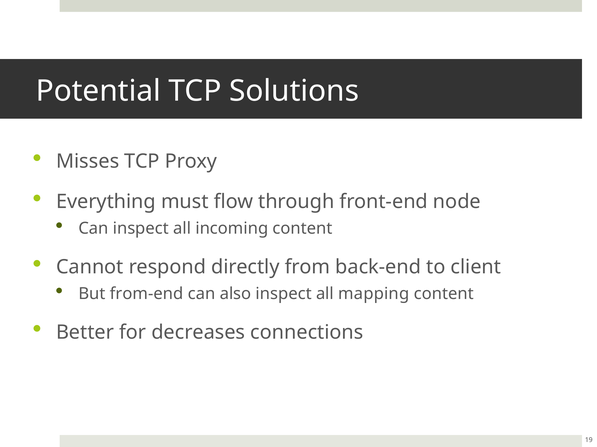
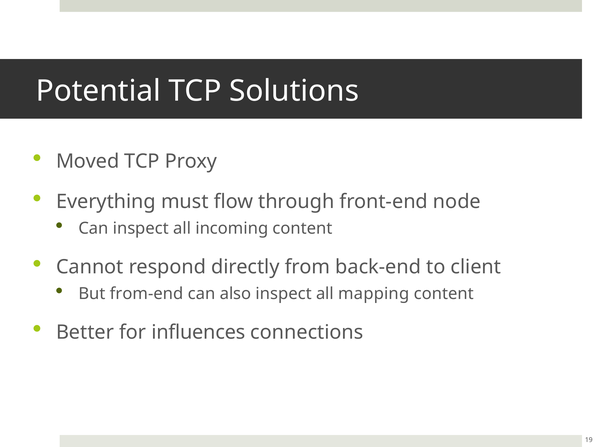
Misses: Misses -> Moved (88, 162)
decreases: decreases -> influences (198, 333)
